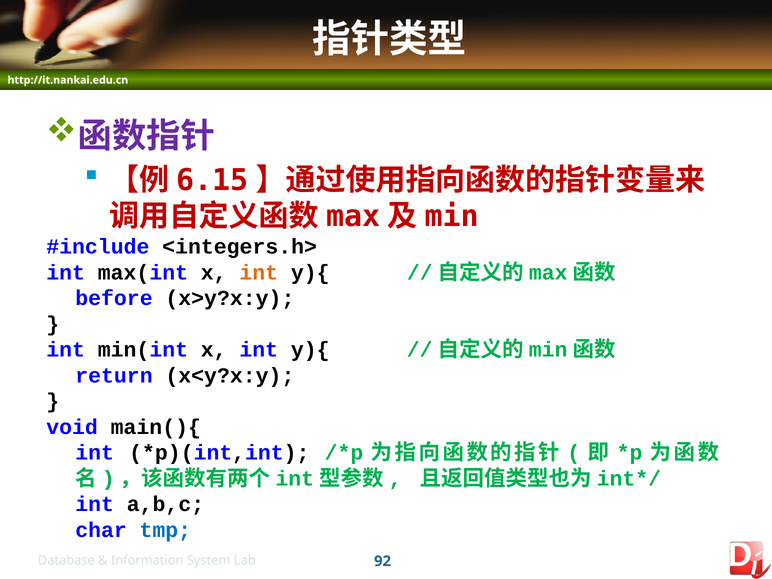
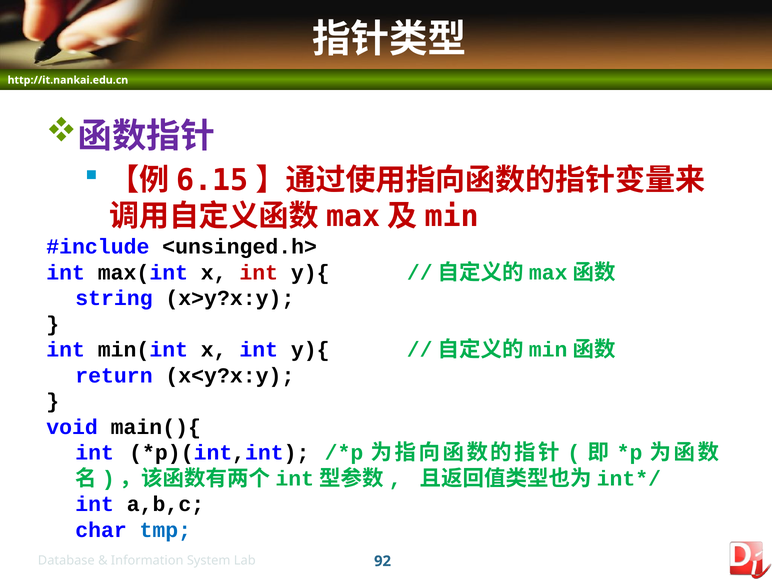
<integers.h>: <integers.h> -> <unsinged.h> (240, 247)
int colour: orange -> red (259, 273)
before: before -> string (114, 298)
